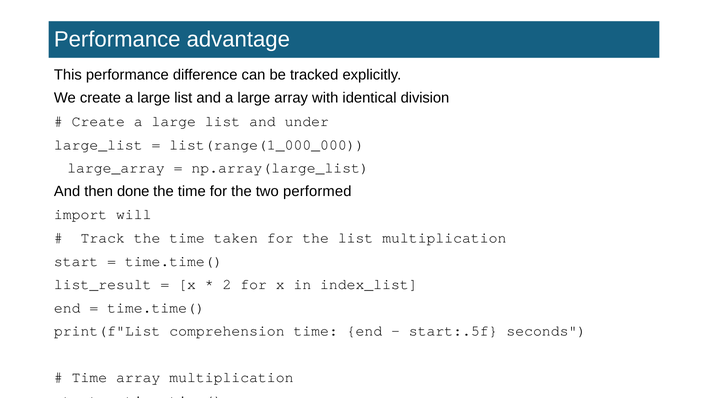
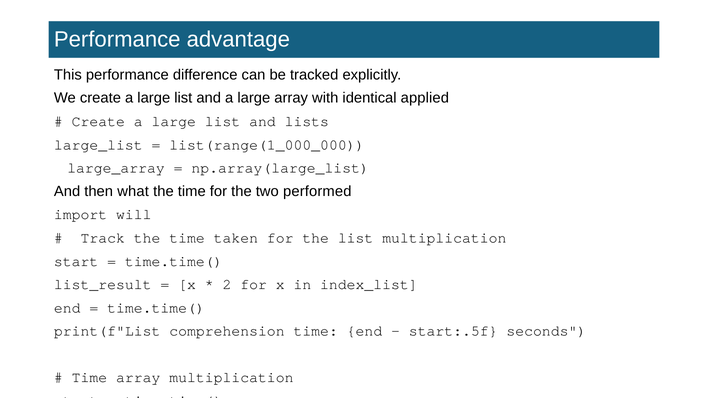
division: division -> applied (425, 98)
under: under -> lists (307, 121)
done: done -> what (133, 191)
